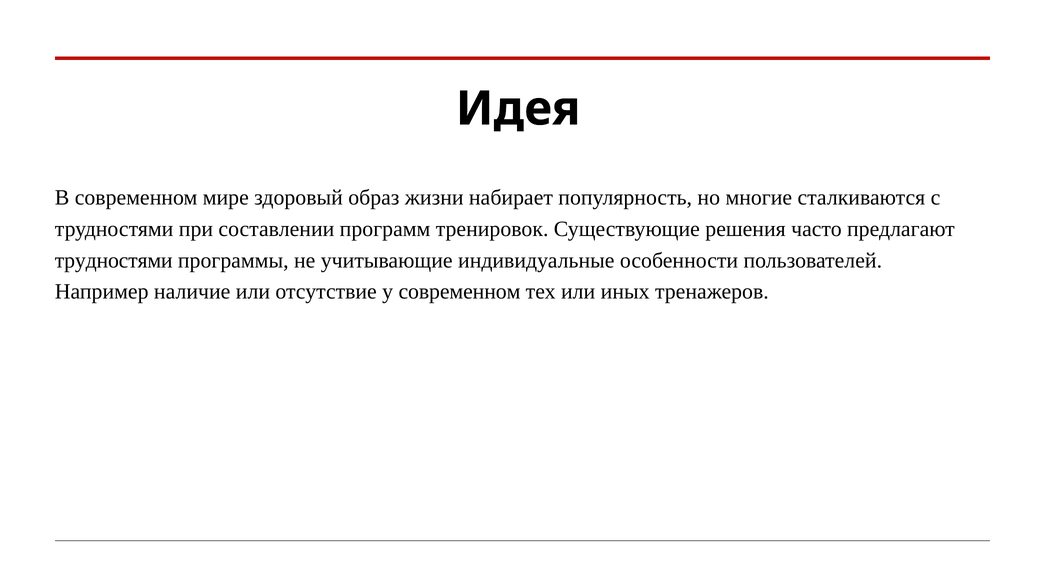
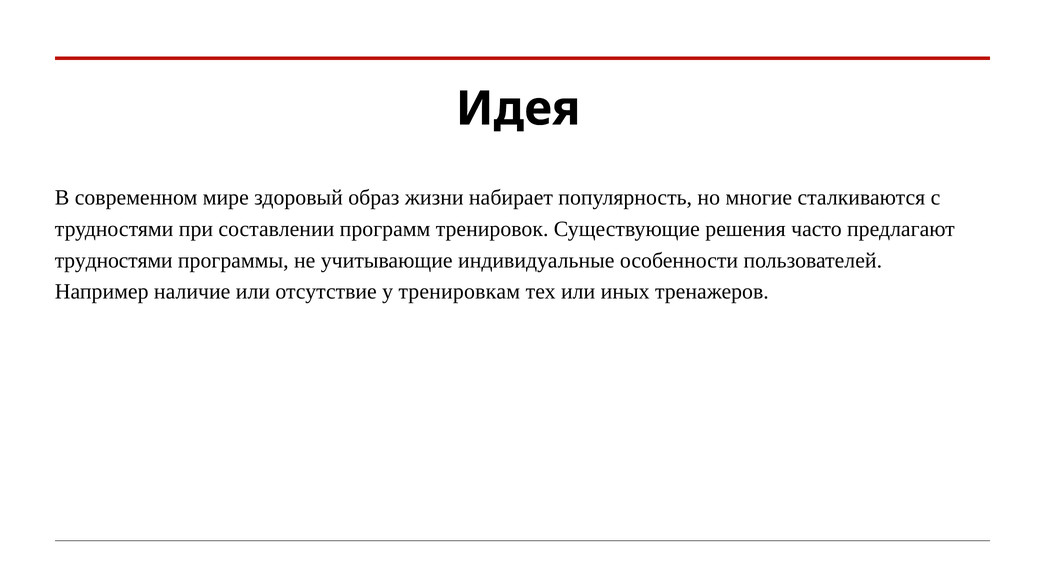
у современном: современном -> тренировкам (459, 292)
